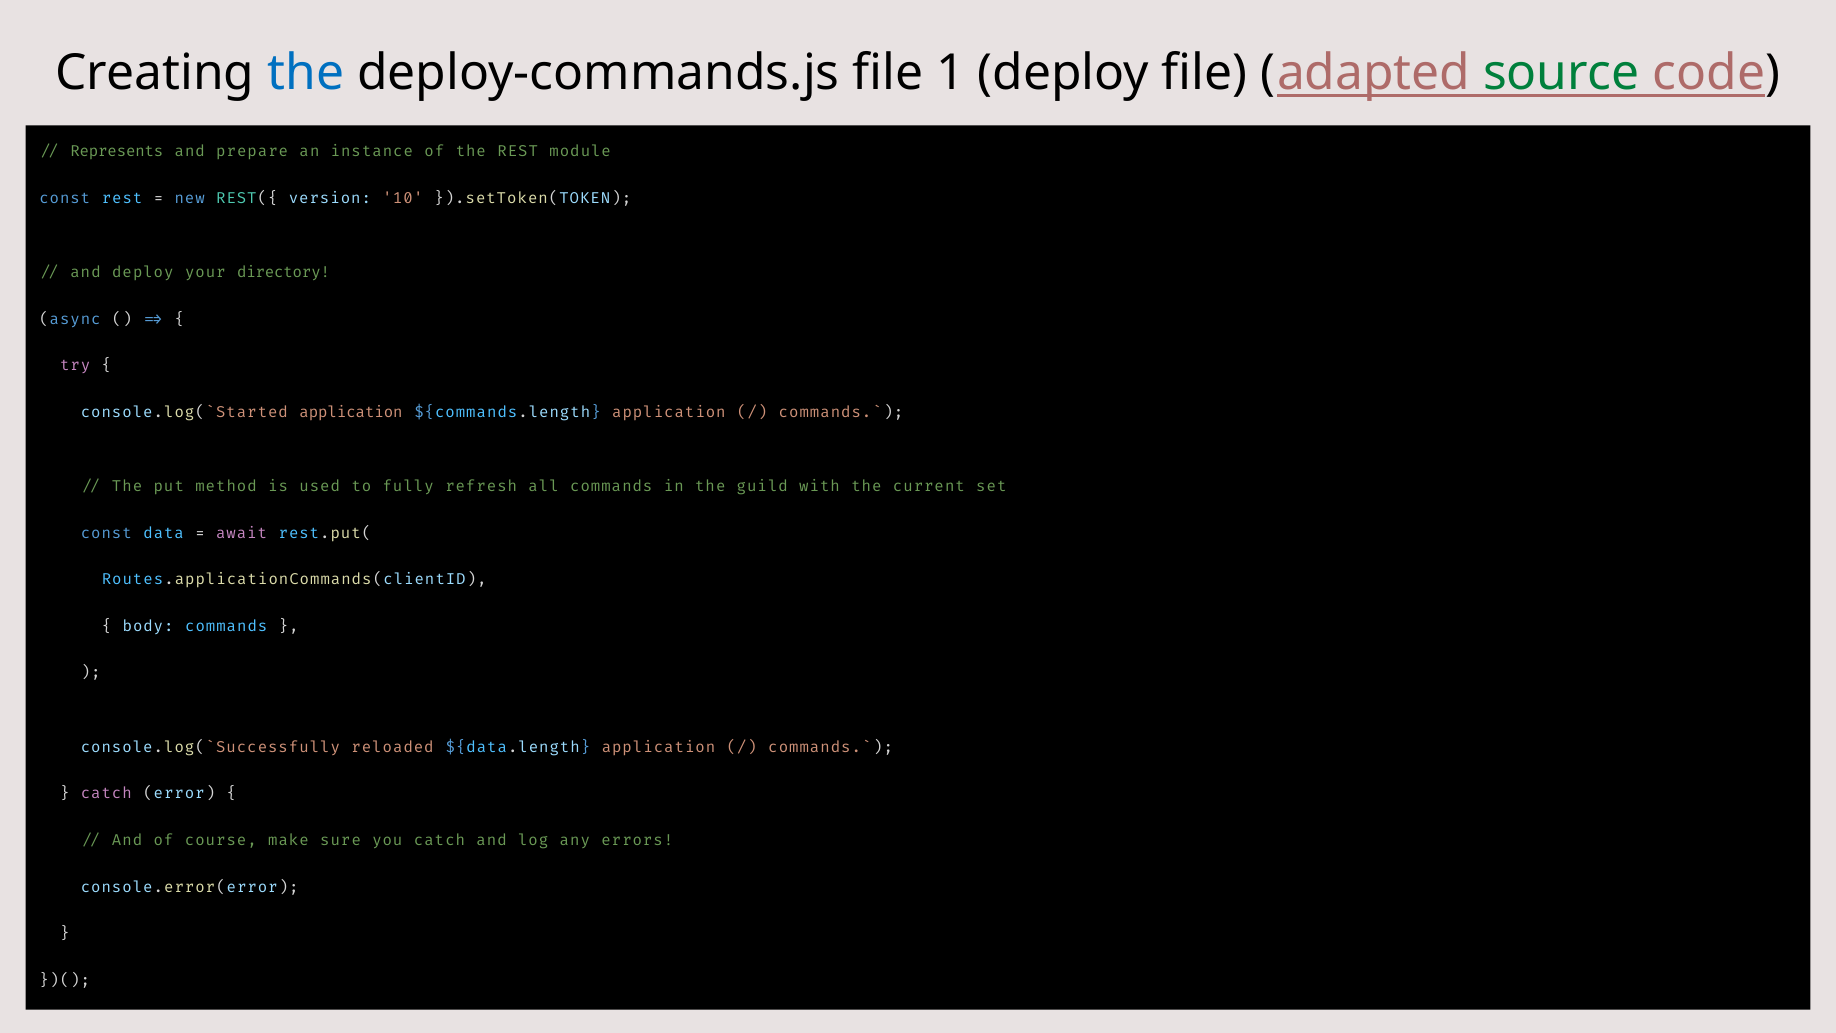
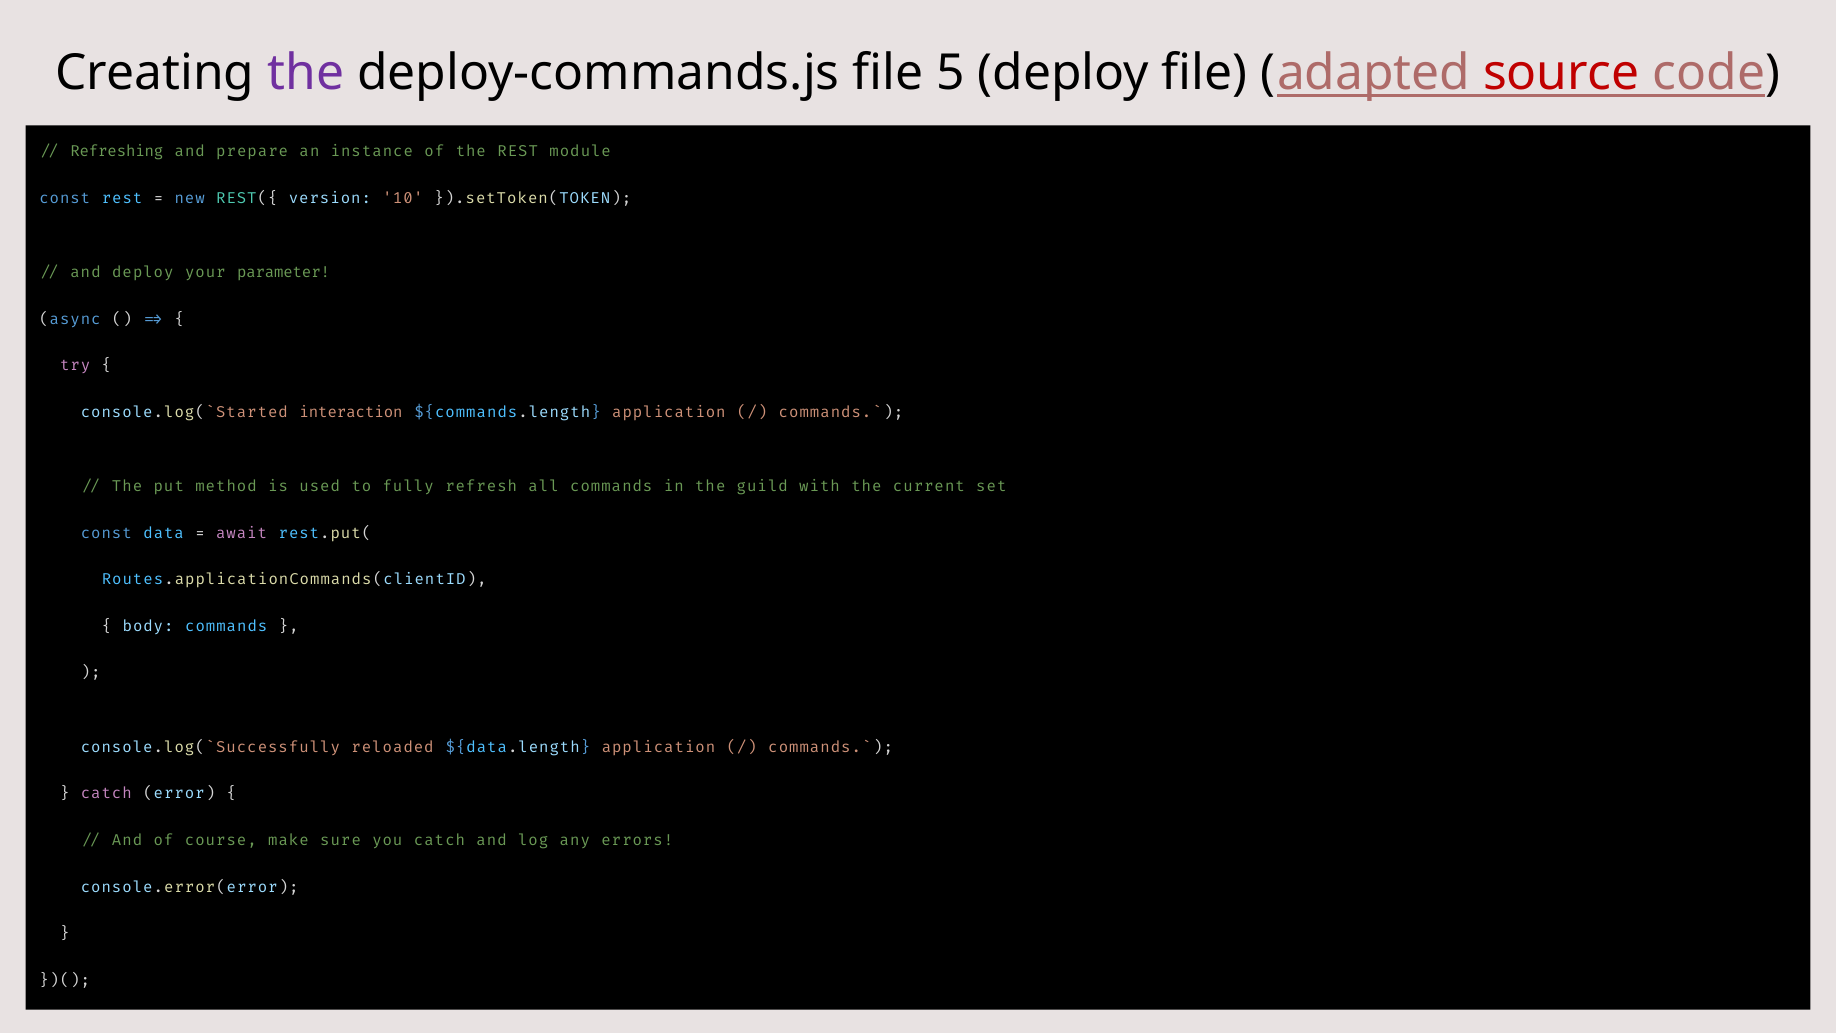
the colour: blue -> purple (306, 73)
1: 1 -> 5 (950, 73)
source colour: green -> red (1561, 73)
Represents: Represents -> Refreshing (117, 152)
directory: directory -> parameter (284, 272)
application: application -> interaction (351, 412)
